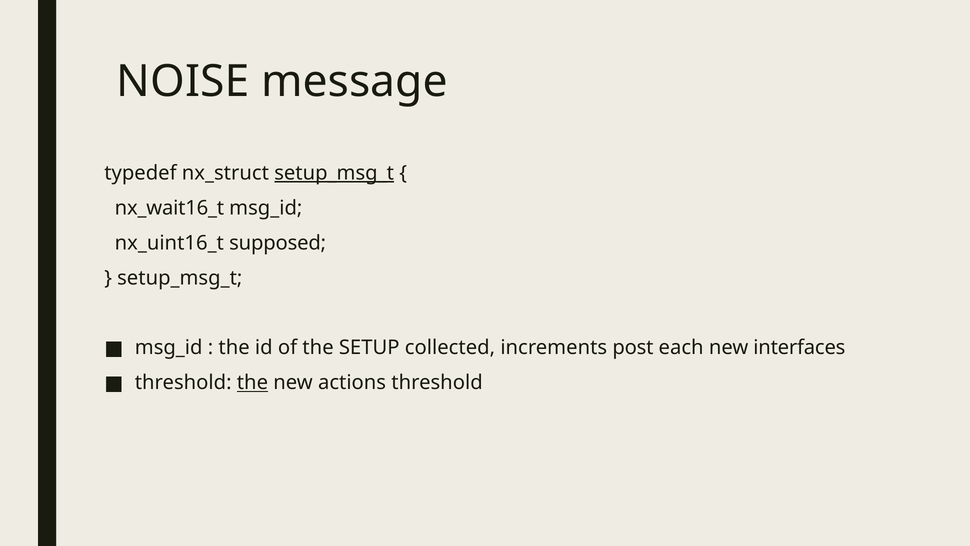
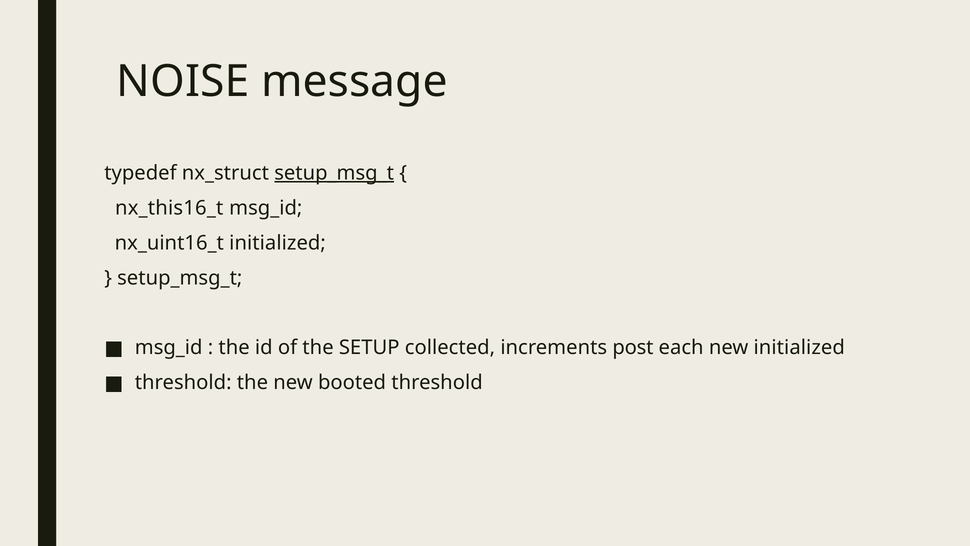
nx_wait16_t: nx_wait16_t -> nx_this16_t (169, 208)
nx_uint16_t supposed: supposed -> initialized (278, 243)
new interfaces: interfaces -> initialized (799, 348)
the underline: present -> none (252, 382)
actions: actions -> booted (352, 382)
